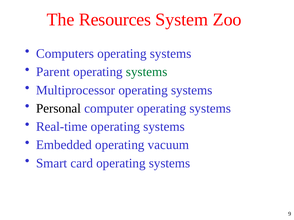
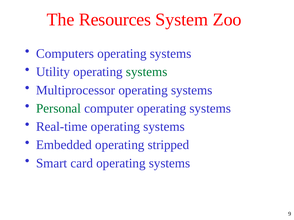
Parent: Parent -> Utility (53, 72)
Personal colour: black -> green (59, 109)
vacuum: vacuum -> stripped (168, 145)
